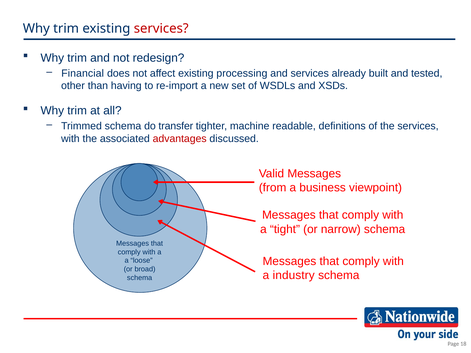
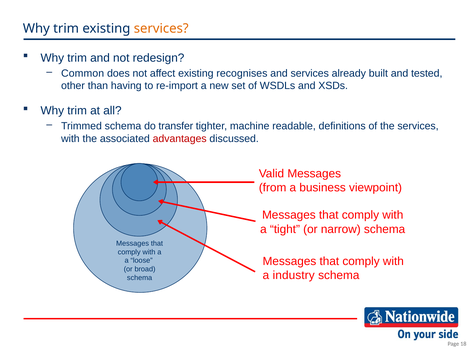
services colour: red -> orange (161, 28)
Financial: Financial -> Common (83, 73)
processing: processing -> recognises (242, 73)
